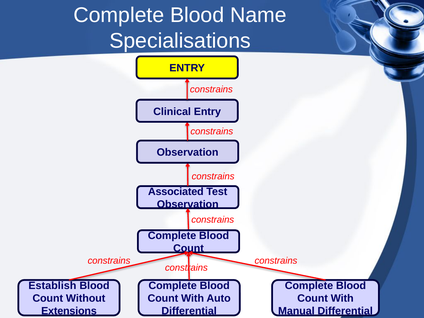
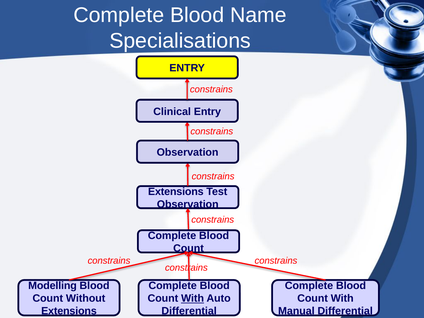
Associated: Associated -> Extensions (176, 192)
Establish: Establish -> Modelling (53, 286)
With underline: none -> present (193, 298)
